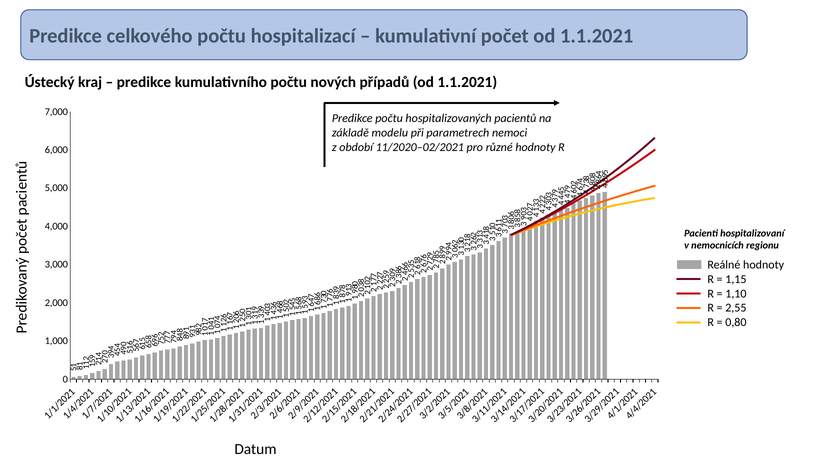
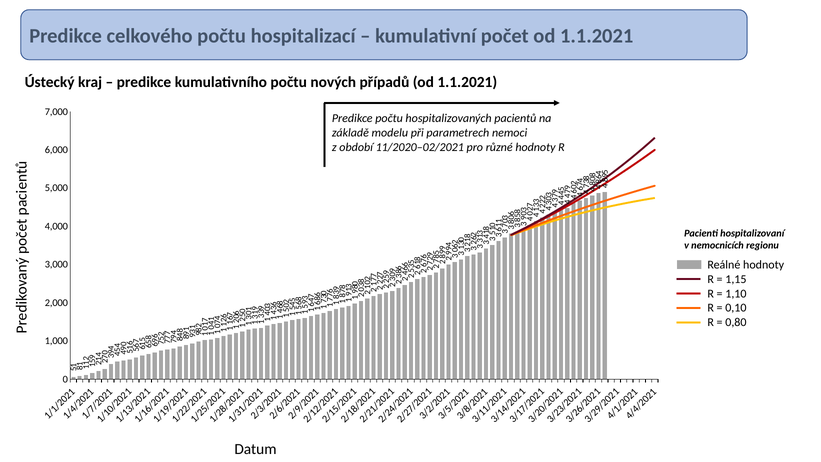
2,55: 2,55 -> 0,10 (736, 308)
